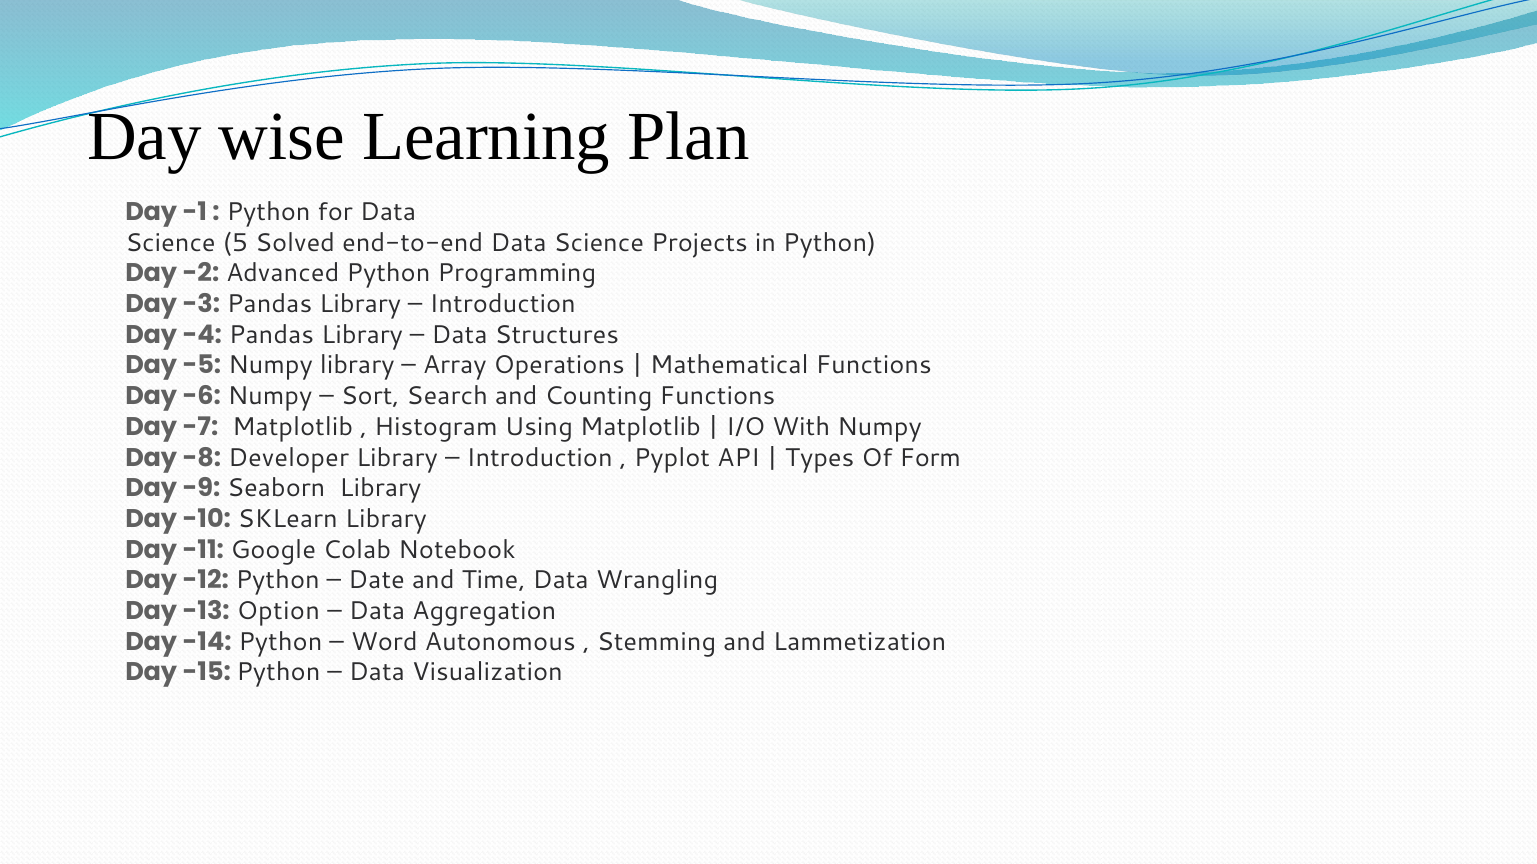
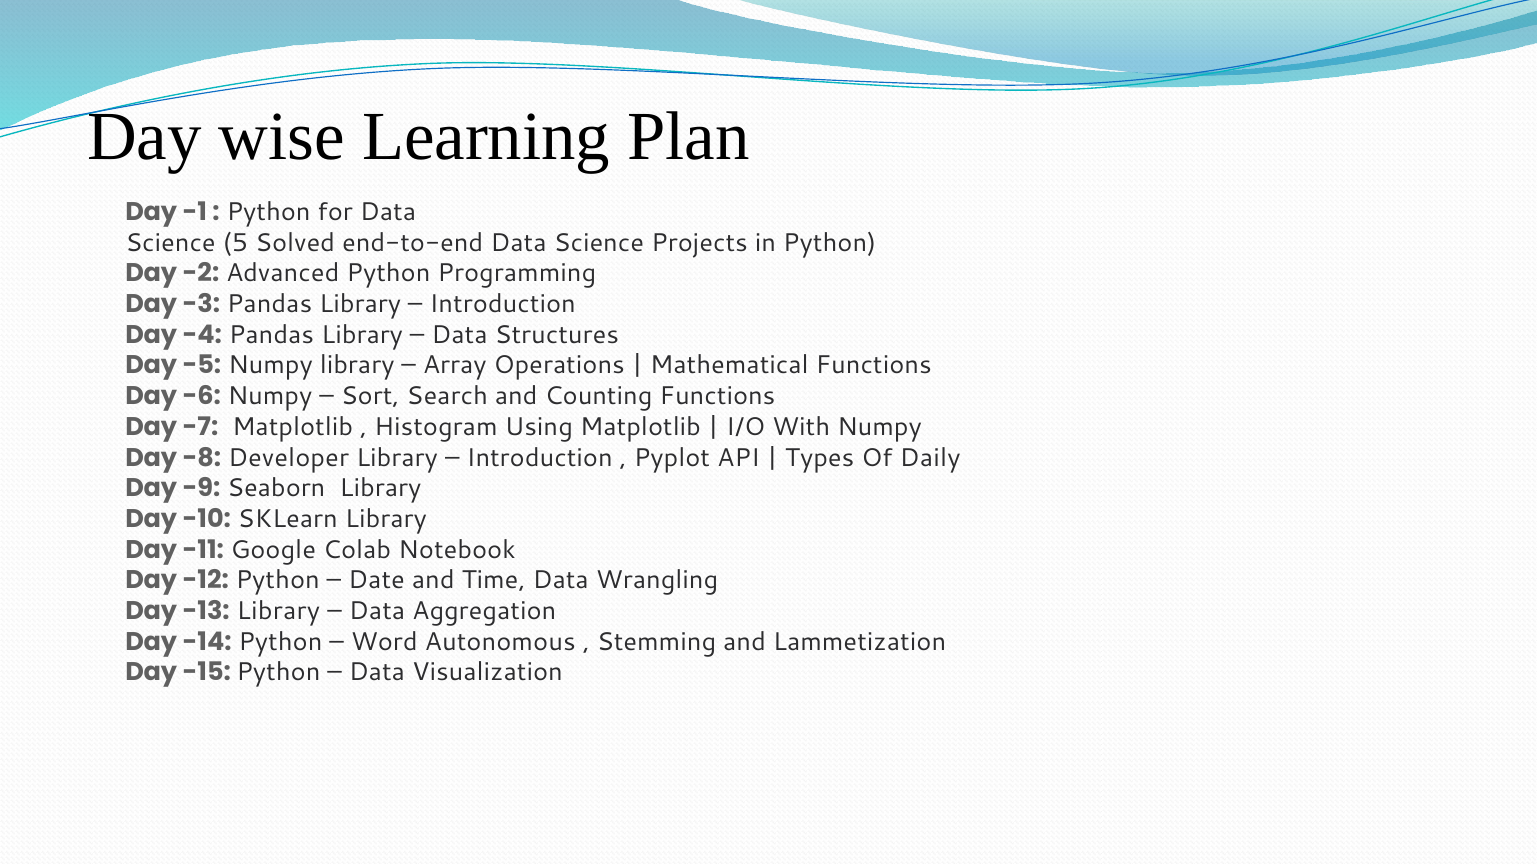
Form: Form -> Daily (930, 458)
-13 Option: Option -> Library (278, 611)
